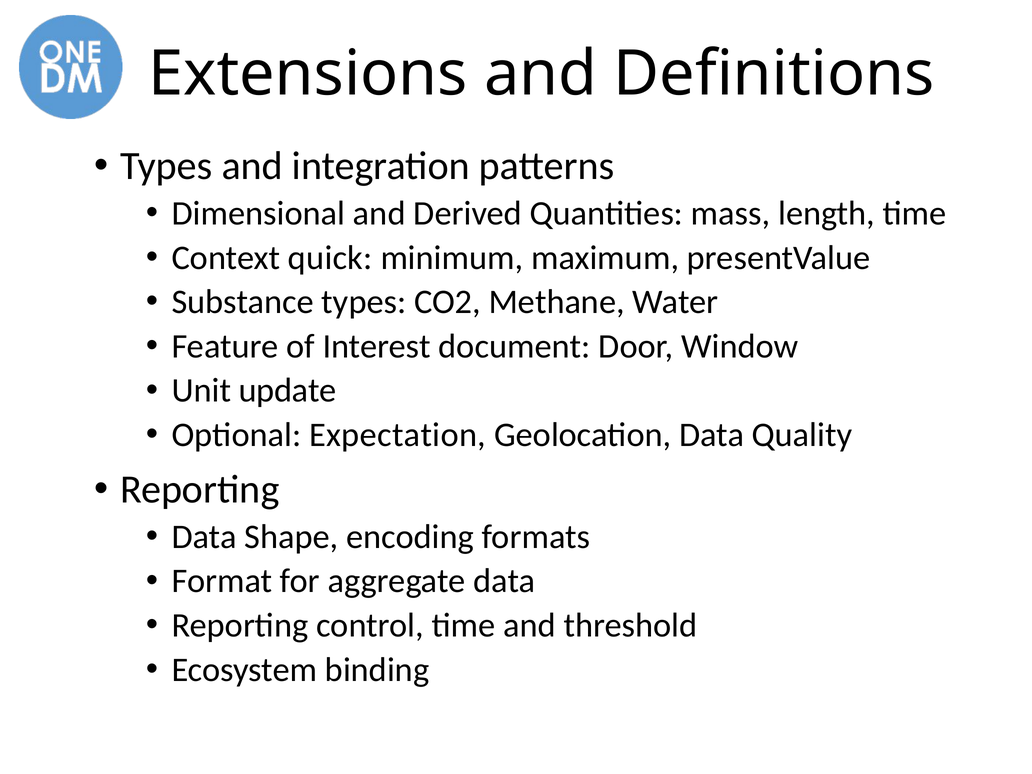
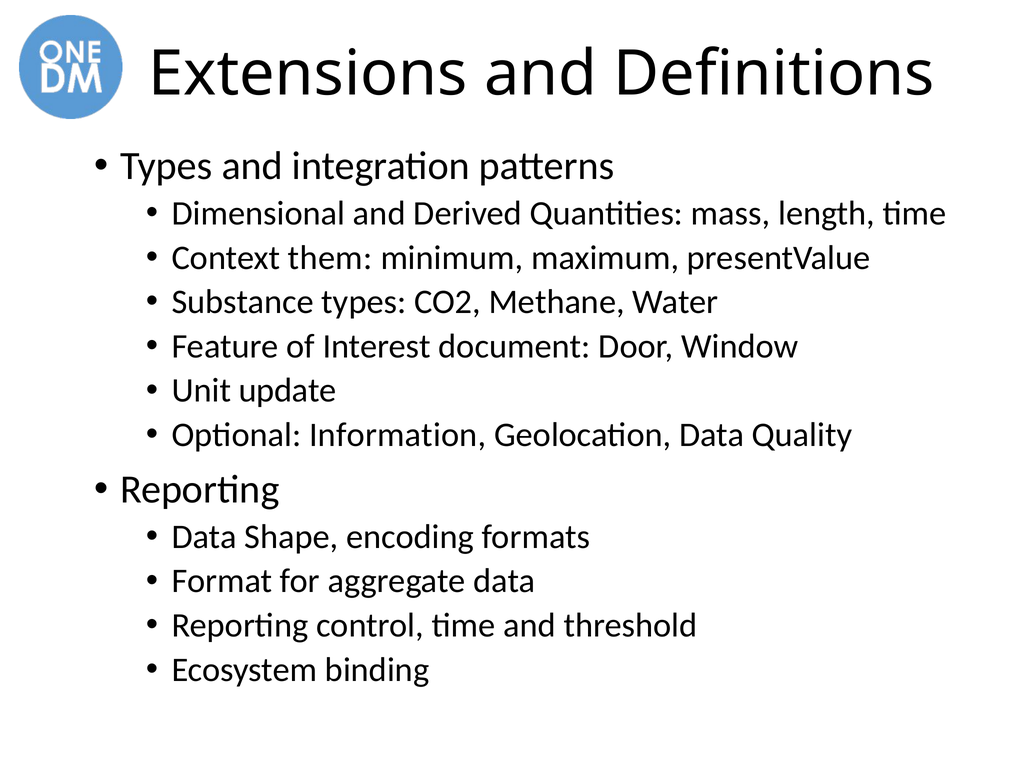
quick: quick -> them (330, 258)
Expectation: Expectation -> Information (398, 435)
